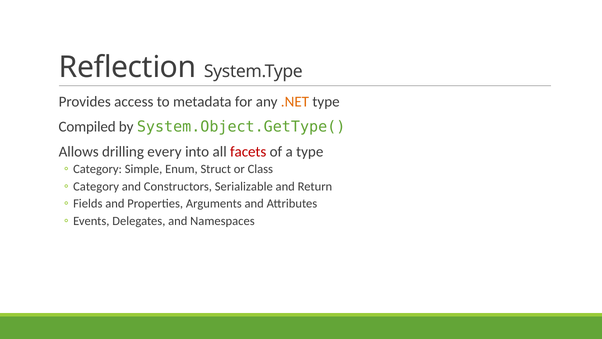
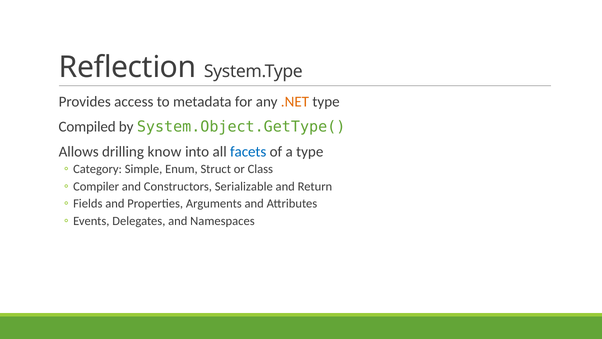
every: every -> know (164, 151)
facets colour: red -> blue (248, 151)
Category: Category -> Compiler (96, 186)
